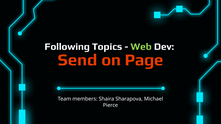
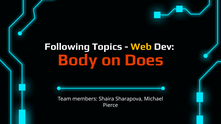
Web colour: light green -> yellow (141, 47)
Send: Send -> Body (78, 60)
Page: Page -> Does (144, 60)
